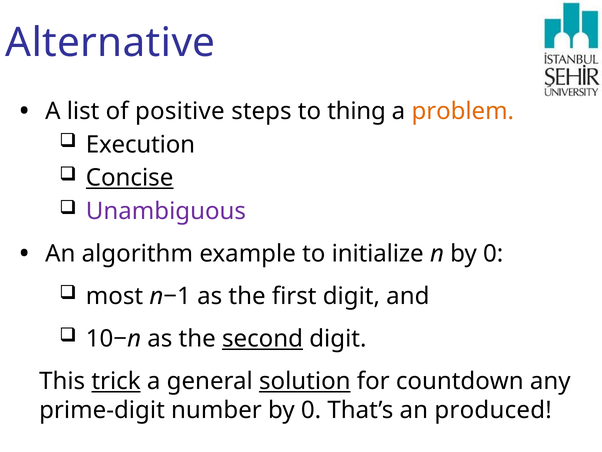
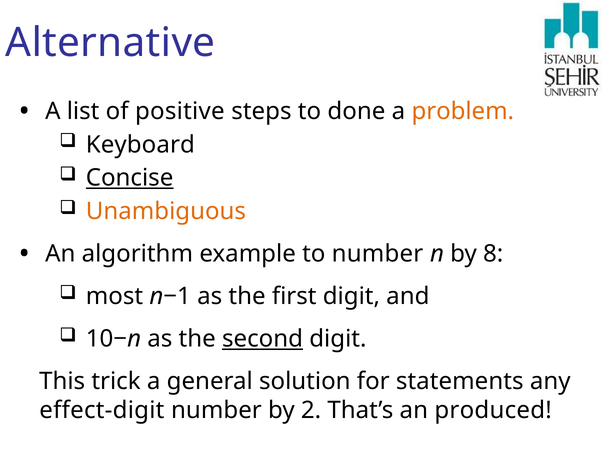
thing: thing -> done (356, 111)
Execution: Execution -> Keyboard (140, 144)
Unambiguous colour: purple -> orange (166, 211)
to initialize: initialize -> number (377, 254)
n by 0: 0 -> 8 (493, 254)
trick underline: present -> none (116, 381)
solution underline: present -> none (305, 381)
countdown: countdown -> statements (460, 381)
prime-digit: prime-digit -> effect-digit (102, 410)
number by 0: 0 -> 2 (311, 410)
